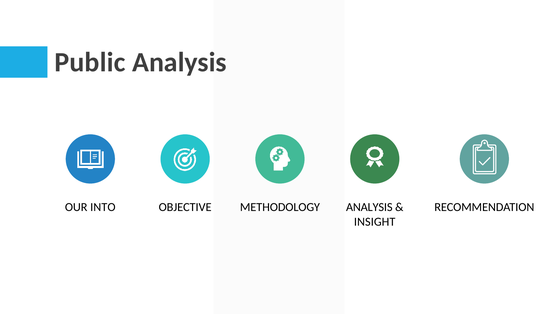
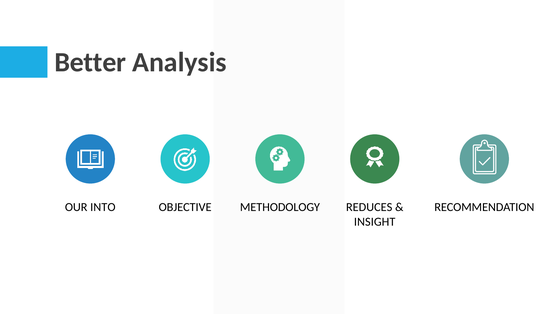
Public: Public -> Better (90, 62)
METHODOLOGY ANALYSIS: ANALYSIS -> REDUCES (369, 207)
